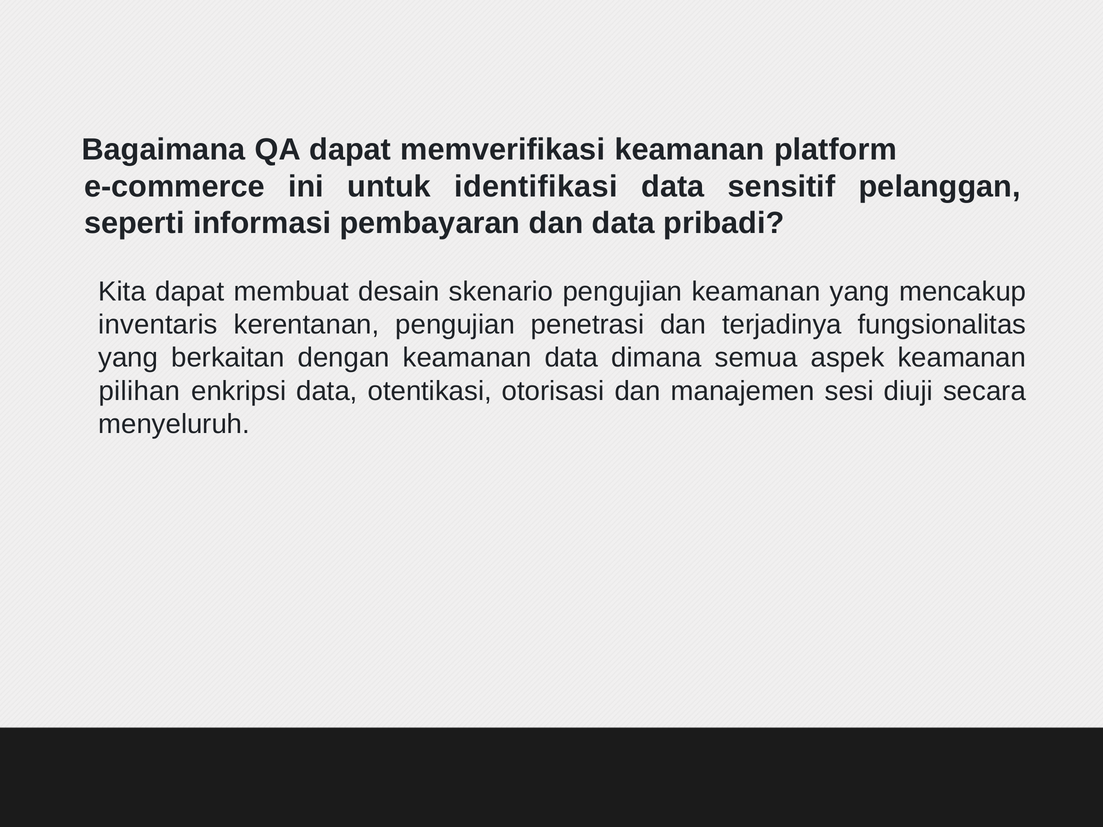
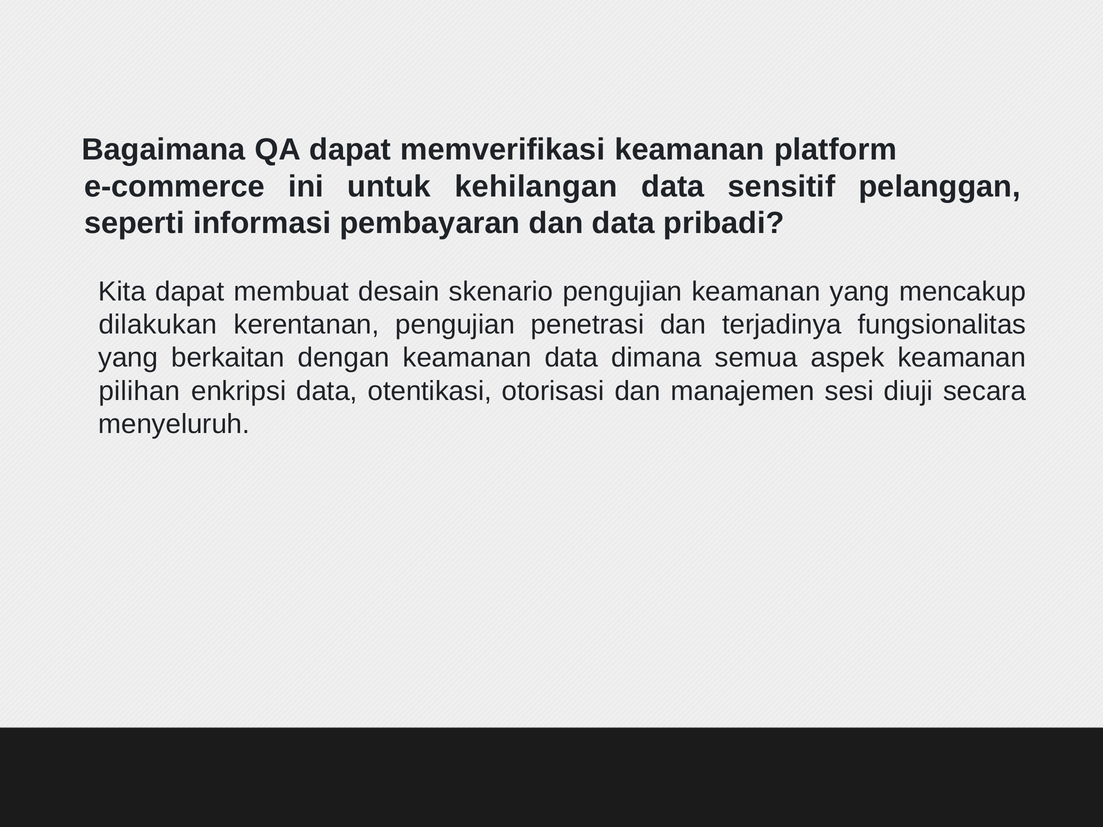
identifikasi: identifikasi -> kehilangan (536, 187)
inventaris: inventaris -> dilakukan (158, 325)
